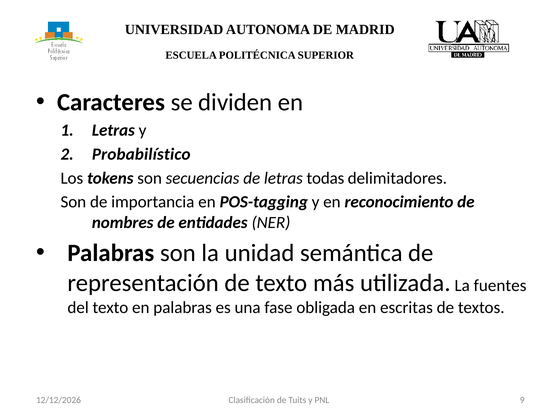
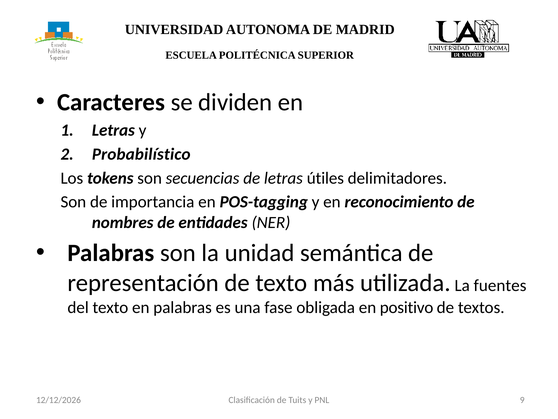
todas: todas -> útiles (325, 178)
escritas: escritas -> positivo (407, 307)
